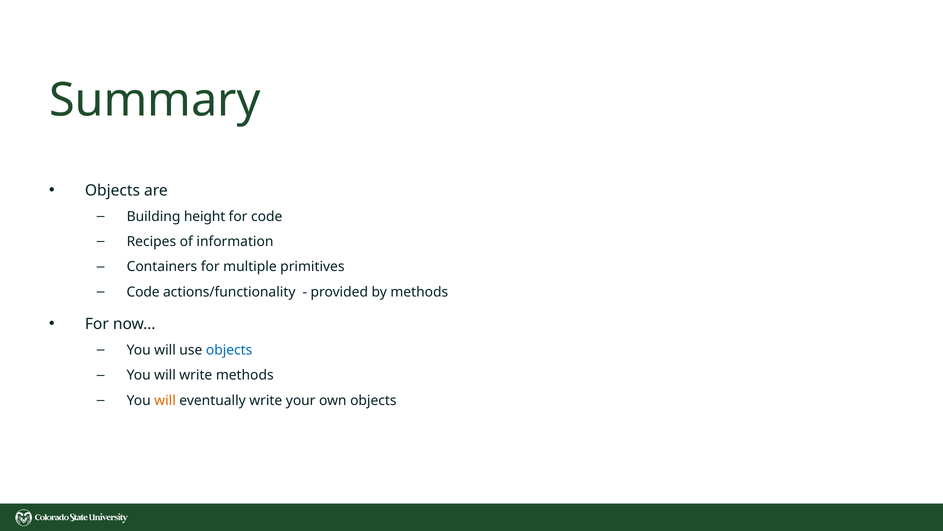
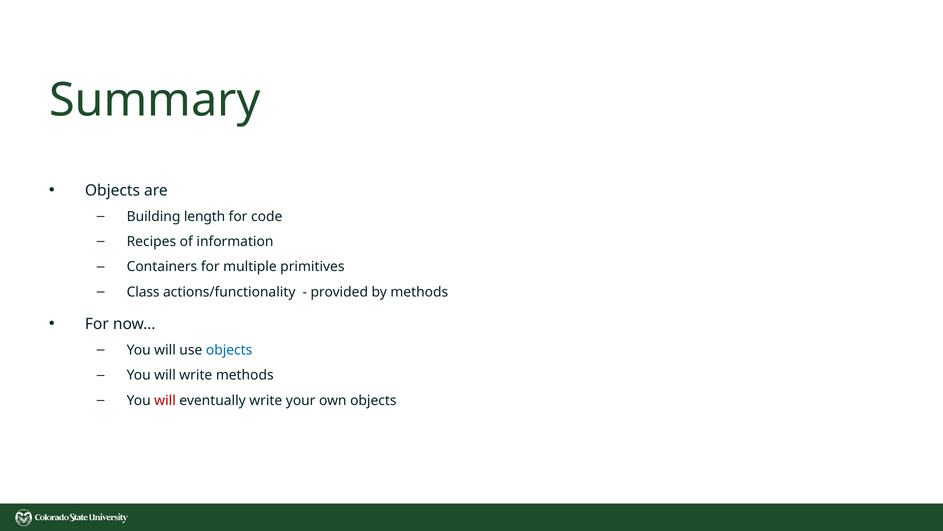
height: height -> length (205, 216)
Code: Code -> Class (143, 292)
will colour: orange -> red (165, 400)
